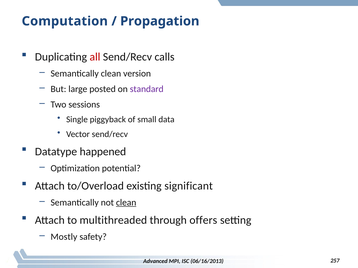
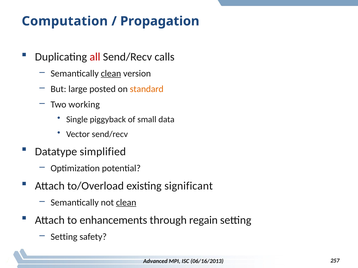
clean underline: none -> present (111, 74)
standard colour: purple -> orange (147, 89)
sessions: sessions -> working (84, 105)
happened: happened -> simplified (103, 152)
multithreaded: multithreaded -> enhancements (113, 221)
offers: offers -> regain (203, 221)
Mostly: Mostly -> Setting (64, 237)
